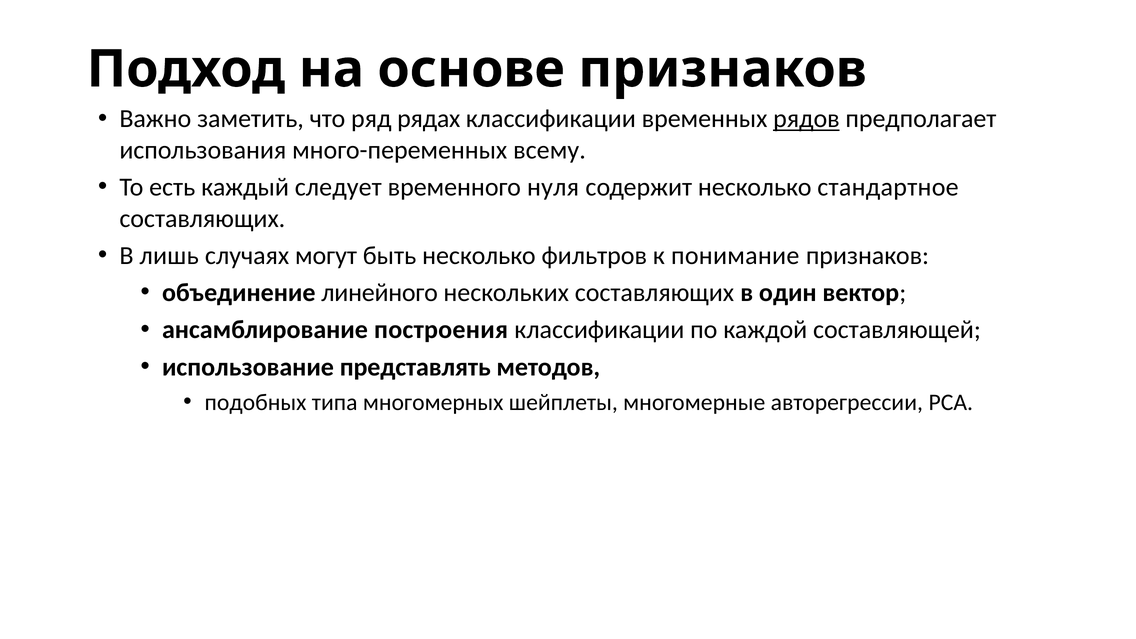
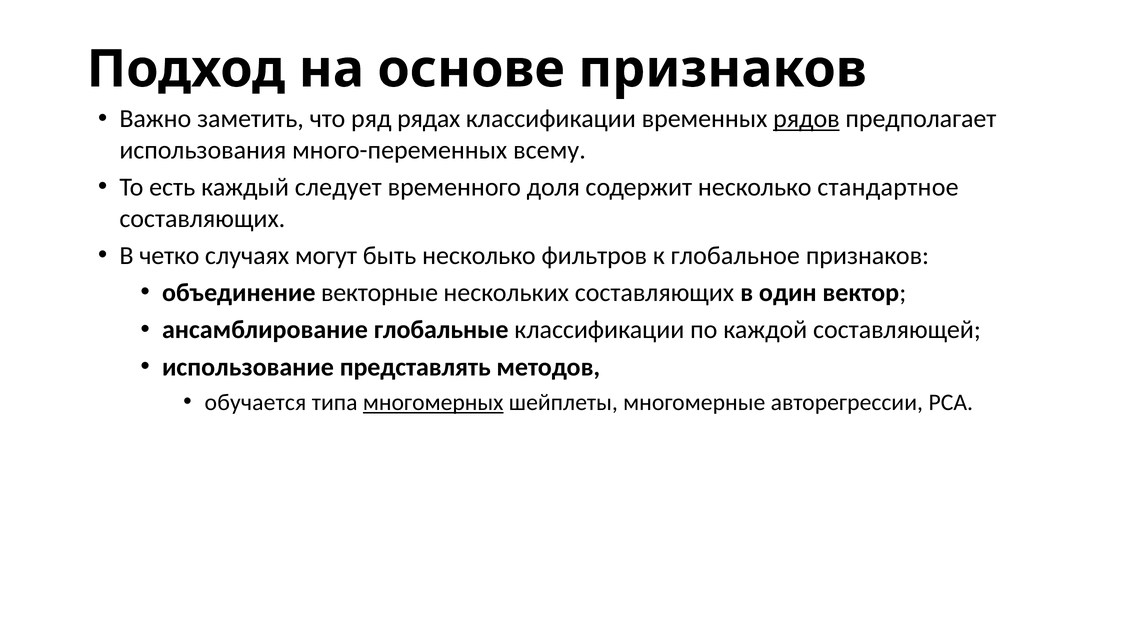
нуля: нуля -> доля (553, 187)
лишь: лишь -> четко (169, 256)
понимание: понимание -> глобальное (735, 256)
линейного: линейного -> векторные (380, 293)
построения: построения -> глобальные (441, 330)
подобных: подобных -> обучается (255, 403)
многомерных underline: none -> present (433, 403)
